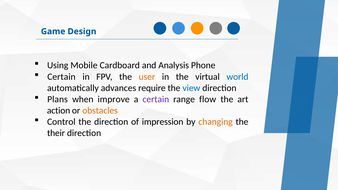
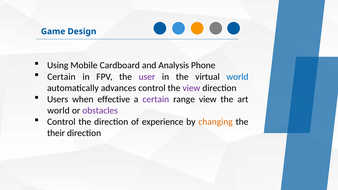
user colour: orange -> purple (147, 77)
advances require: require -> control (152, 88)
view colour: blue -> purple (191, 88)
Plans: Plans -> Users (58, 99)
improve: improve -> effective (114, 99)
range flow: flow -> view (208, 99)
action: action -> world (58, 111)
obstacles colour: orange -> purple (100, 111)
impression: impression -> experience (163, 122)
